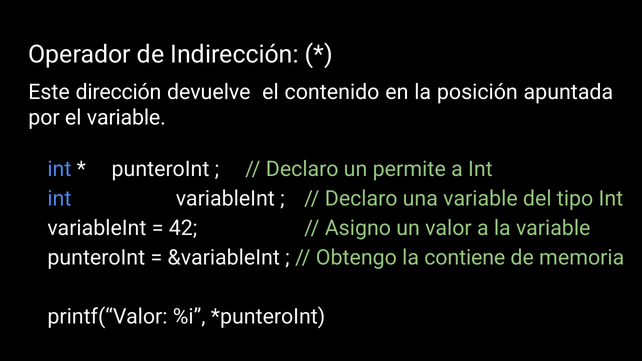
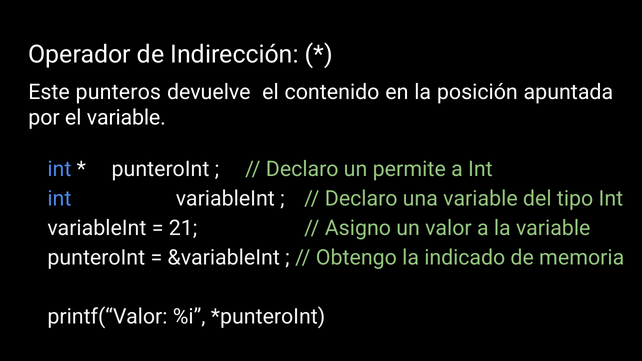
dirección: dirección -> punteros (118, 92)
42: 42 -> 21 (183, 228)
contiene: contiene -> indicado (465, 258)
